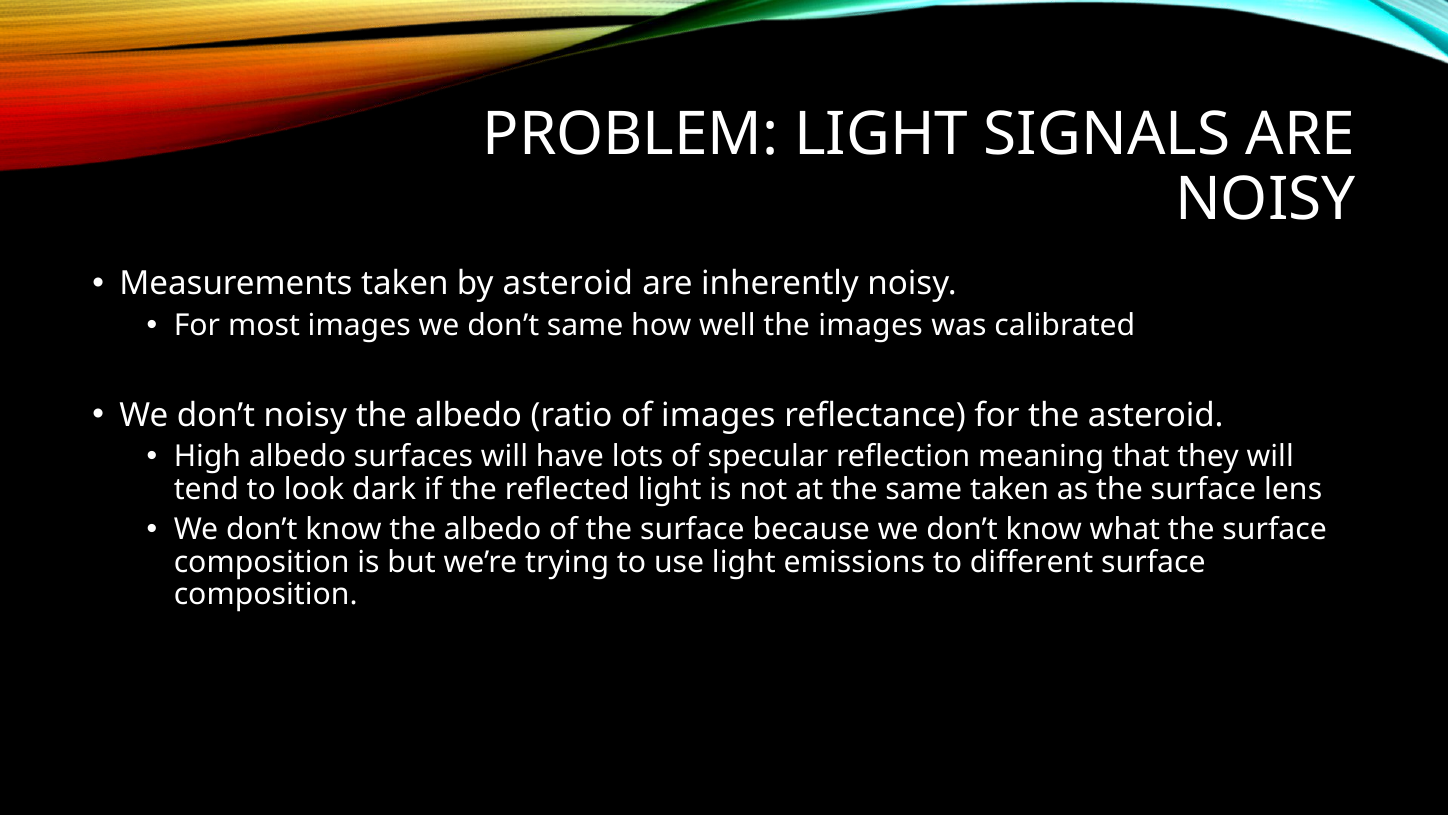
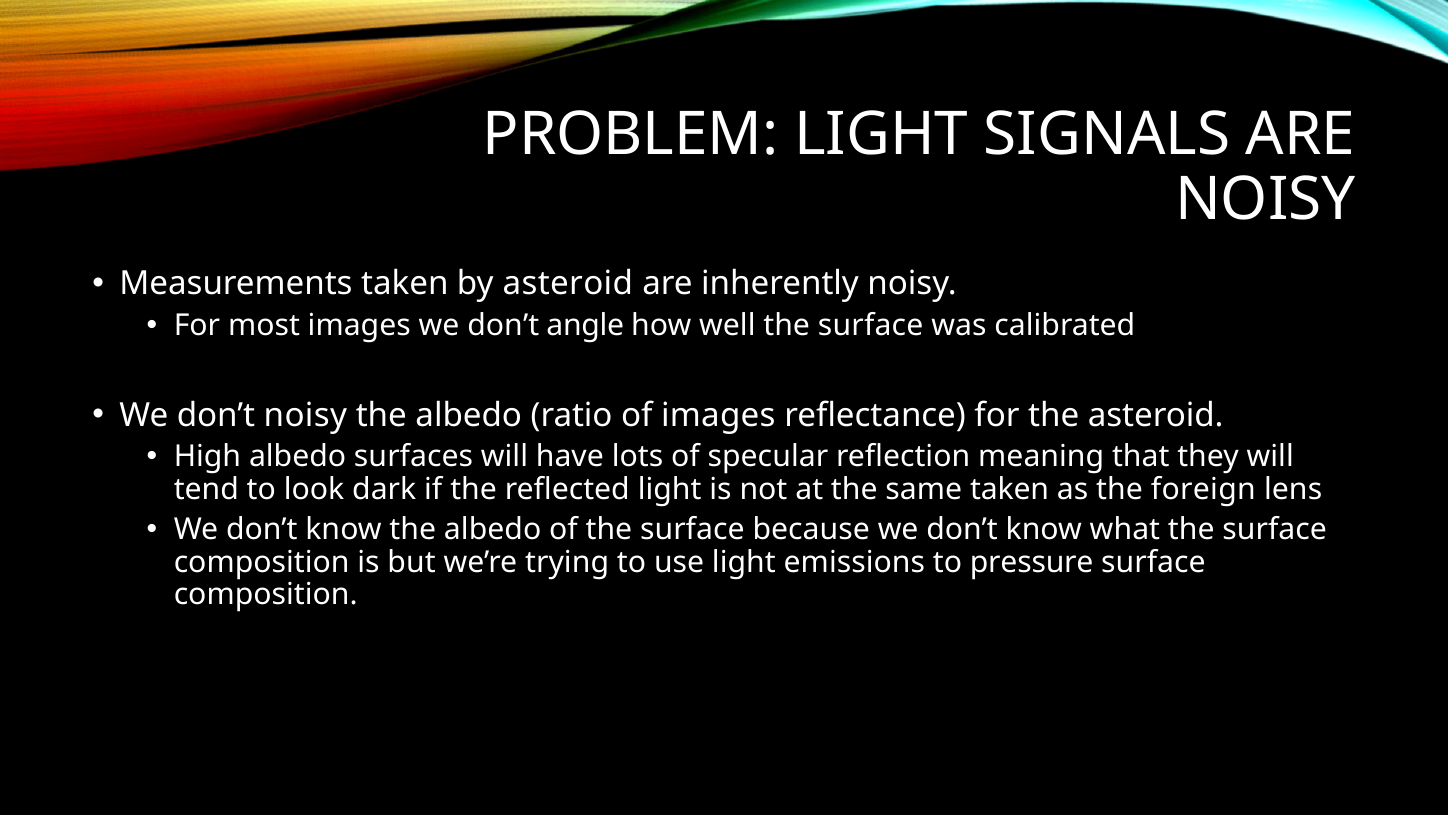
don’t same: same -> angle (585, 326)
well the images: images -> surface (871, 326)
as the surface: surface -> foreign (1203, 489)
different: different -> pressure (1032, 562)
